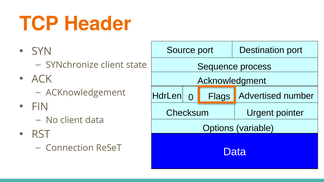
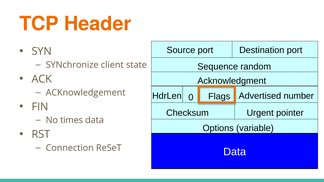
process: process -> random (256, 67)
No client: client -> times (72, 120)
